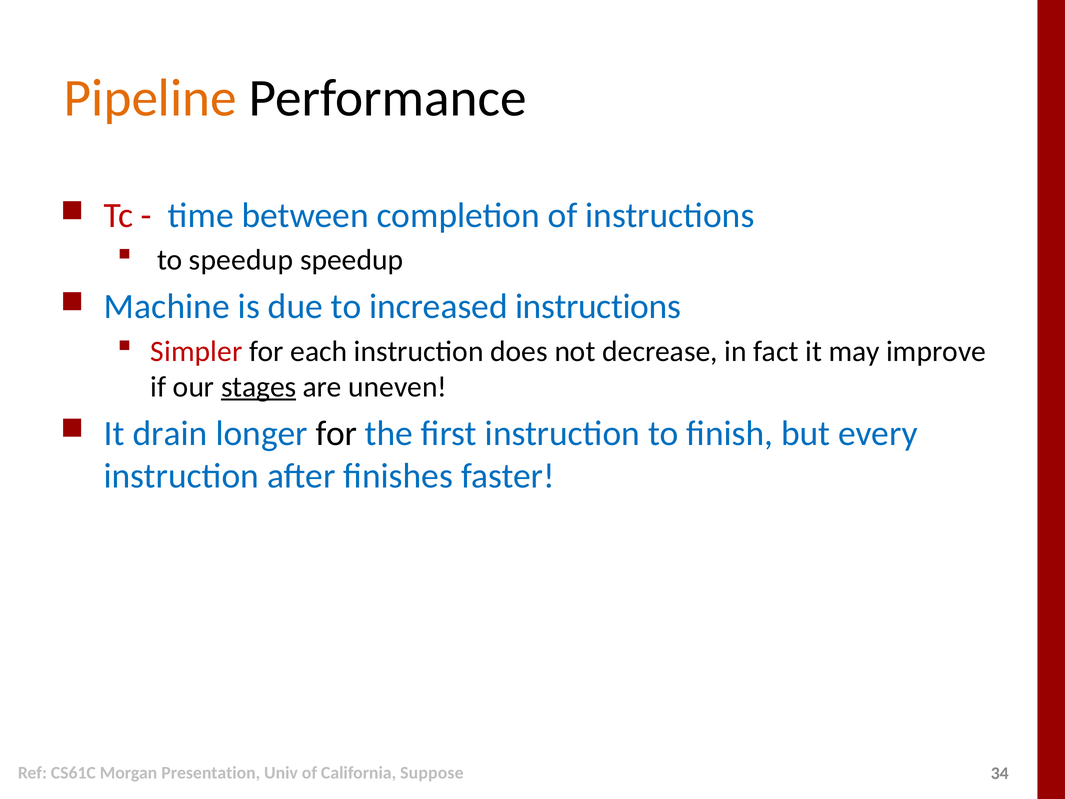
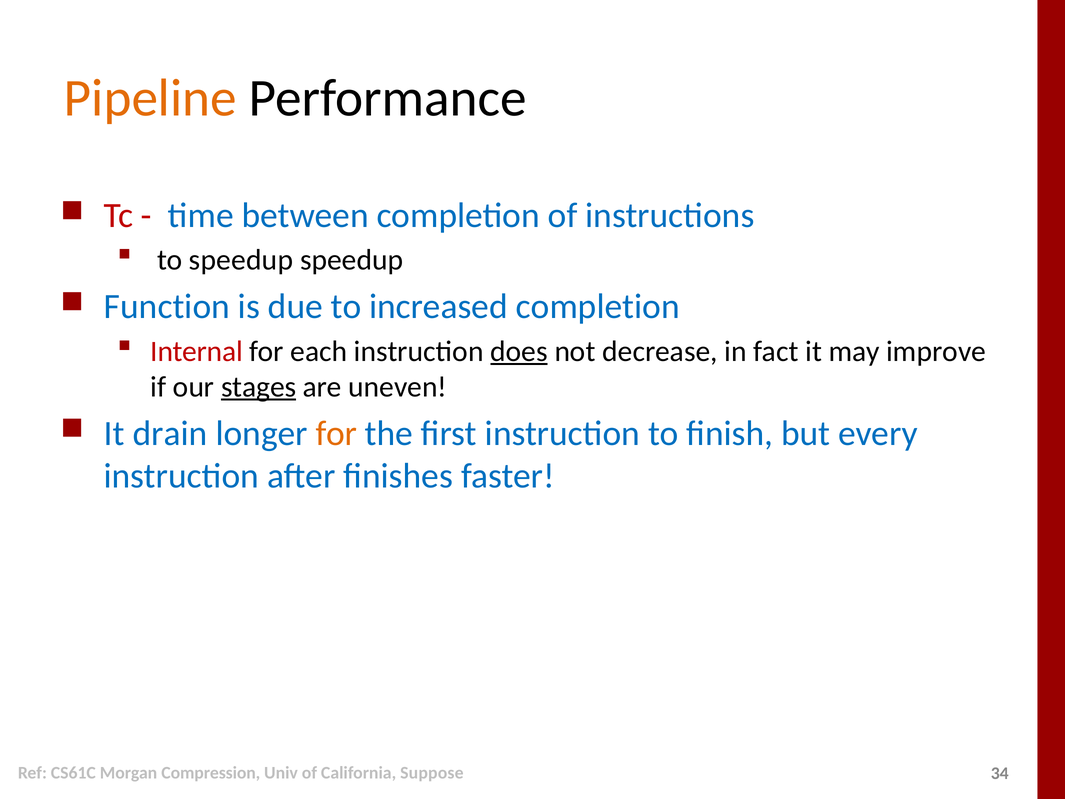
Machine: Machine -> Function (167, 307)
increased instructions: instructions -> completion (598, 307)
Simpler: Simpler -> Internal (197, 351)
does underline: none -> present (519, 351)
for colour: black -> orange (336, 433)
Presentation: Presentation -> Compression (211, 773)
